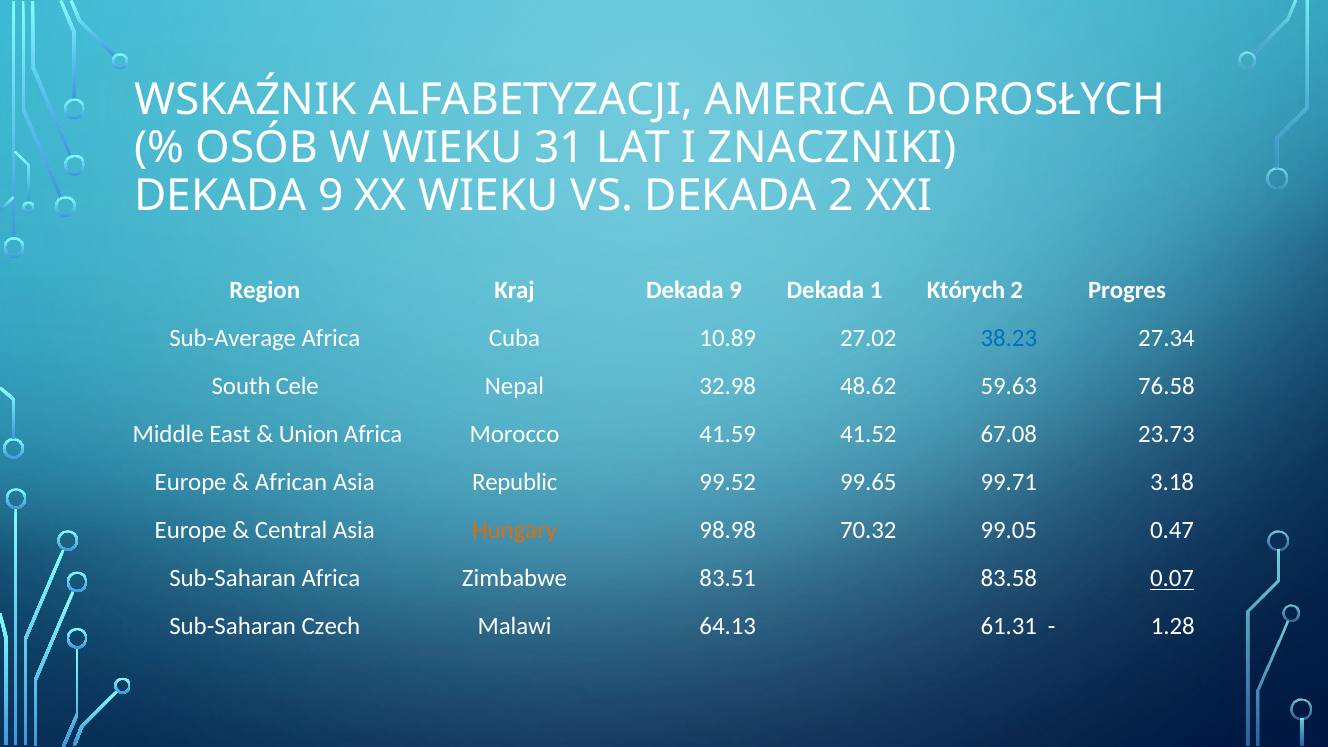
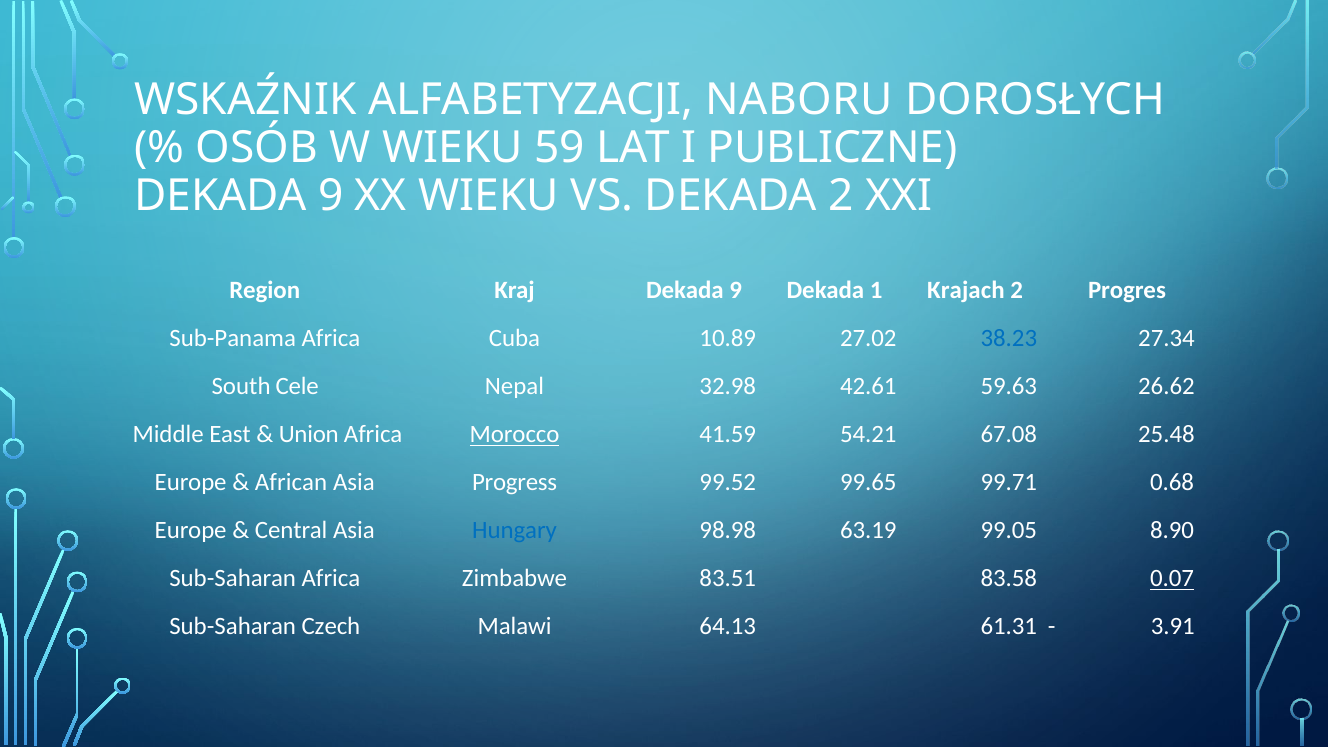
AMERICA: AMERICA -> NABORU (799, 100)
31: 31 -> 59 (560, 148)
ZNACZNIKI: ZNACZNIKI -> PUBLICZNE (833, 148)
Których: Których -> Krajach (966, 290)
Sub-Average: Sub-Average -> Sub-Panama (233, 338)
48.62: 48.62 -> 42.61 (868, 387)
76.58: 76.58 -> 26.62 (1166, 387)
Morocco underline: none -> present (515, 435)
41.52: 41.52 -> 54.21 (868, 435)
23.73: 23.73 -> 25.48 (1166, 435)
Republic: Republic -> Progress (515, 483)
3.18: 3.18 -> 0.68 (1172, 483)
Hungary colour: orange -> blue (514, 531)
70.32: 70.32 -> 63.19 (868, 531)
0.47: 0.47 -> 8.90 (1172, 531)
1.28: 1.28 -> 3.91 (1173, 627)
